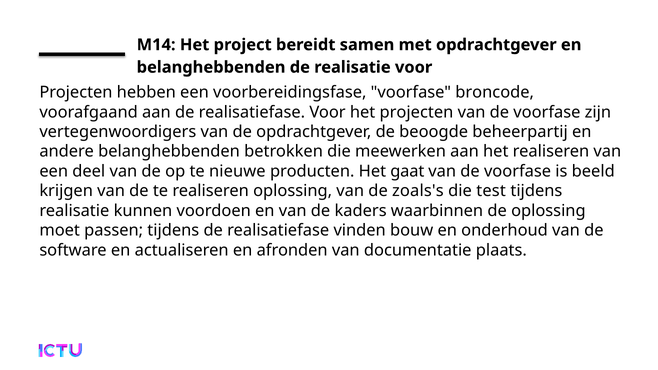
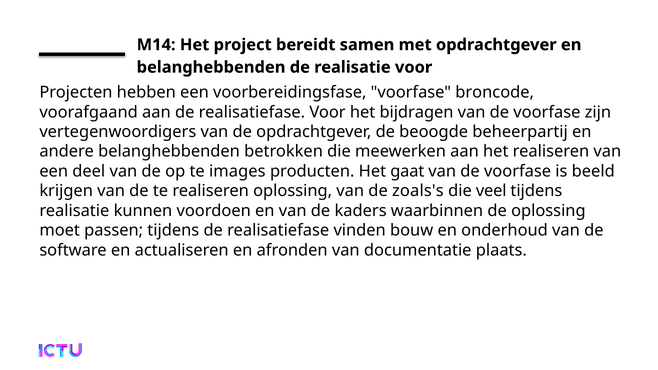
het projecten: projecten -> bijdragen (417, 112)
nieuwe: nieuwe -> images (237, 171)
test: test -> veel (491, 191)
